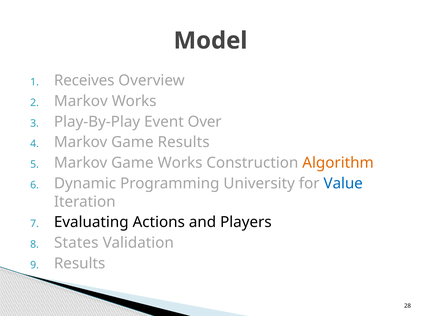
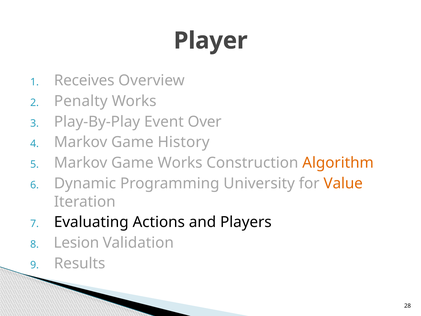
Model: Model -> Player (211, 41)
Markov: Markov -> Penalty (81, 101)
Game Results: Results -> History (184, 142)
Value colour: blue -> orange (343, 183)
States: States -> Lesion (76, 243)
